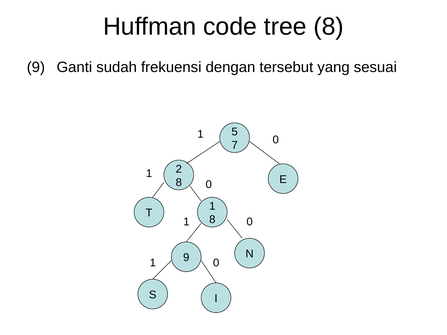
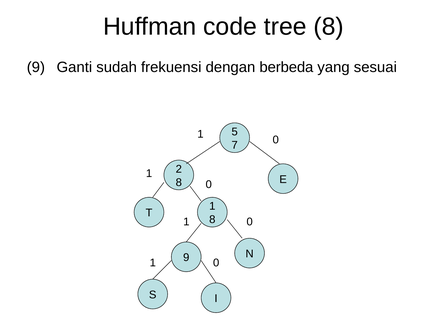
tersebut: tersebut -> berbeda (286, 67)
